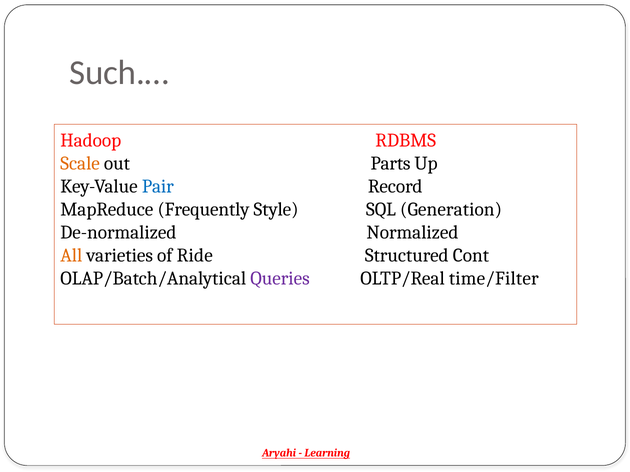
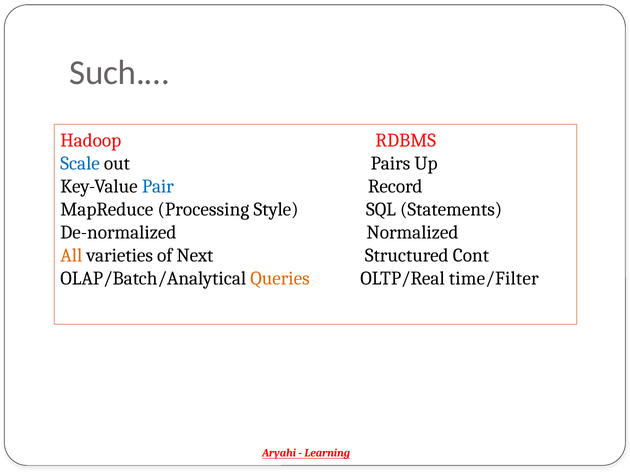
Scale colour: orange -> blue (80, 163)
Parts: Parts -> Pairs (390, 163)
Frequently: Frequently -> Processing (203, 210)
Generation: Generation -> Statements (451, 210)
Ride: Ride -> Next (195, 256)
Queries colour: purple -> orange (280, 279)
